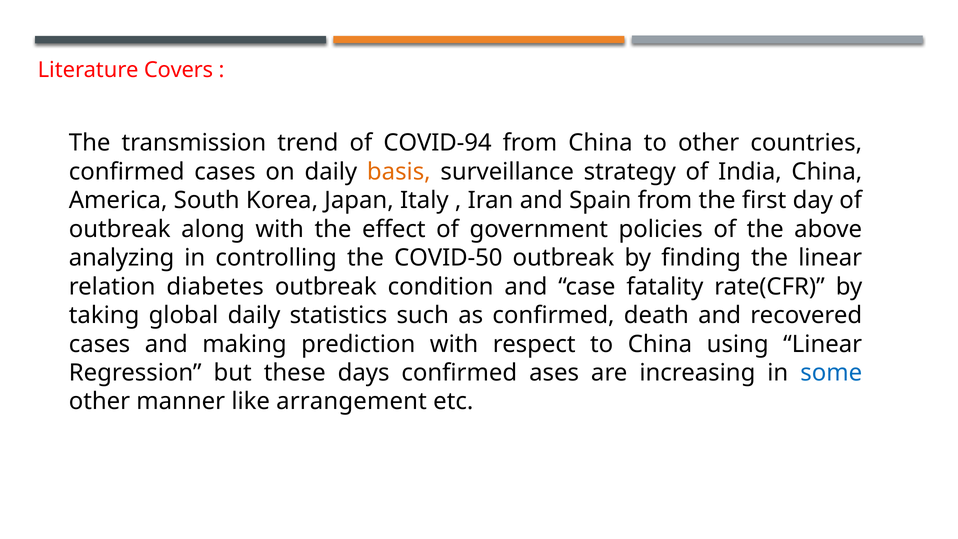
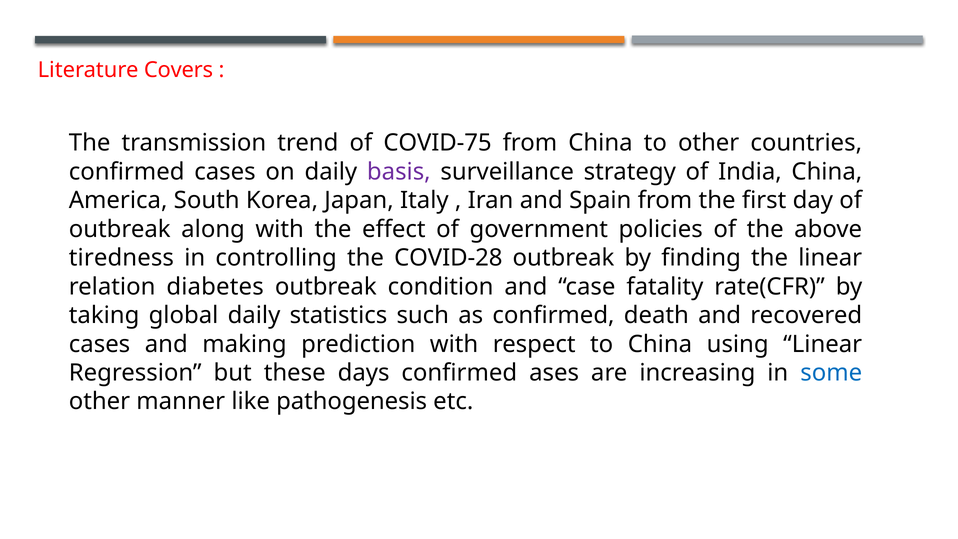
COVID-94: COVID-94 -> COVID-75 (438, 143)
basis colour: orange -> purple (399, 172)
analyzing: analyzing -> tiredness (121, 258)
COVID-50: COVID-50 -> COVID-28 (448, 258)
arrangement: arrangement -> pathogenesis (352, 401)
